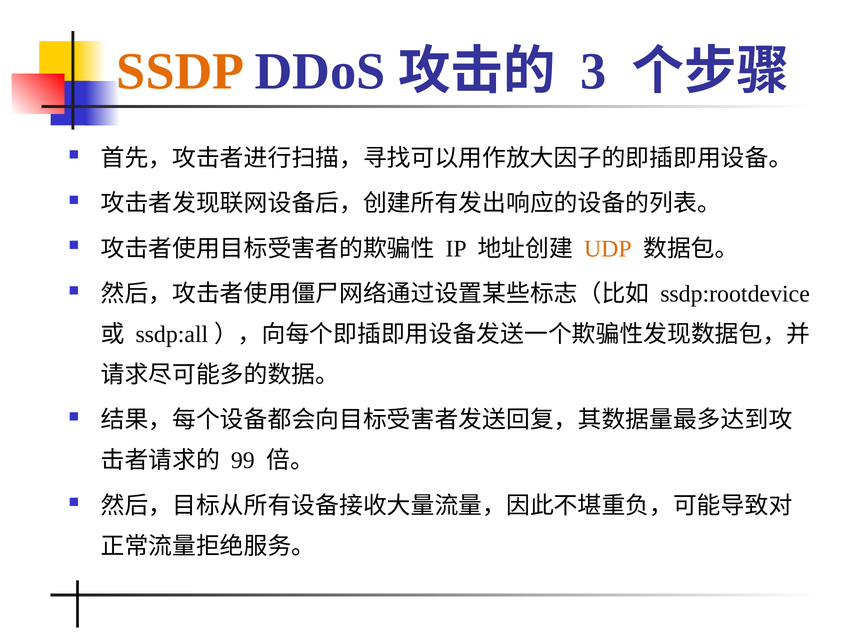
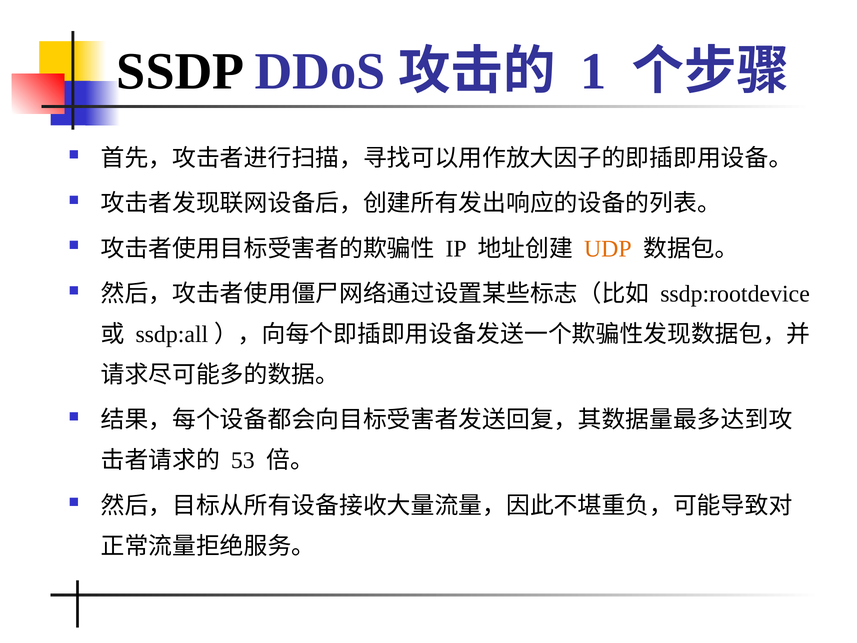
SSDP colour: orange -> black (180, 71)
3: 3 -> 1 (593, 71)
99: 99 -> 53 (243, 460)
